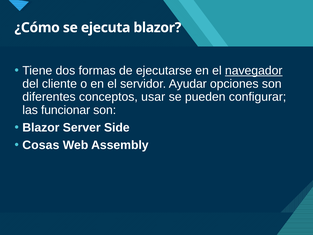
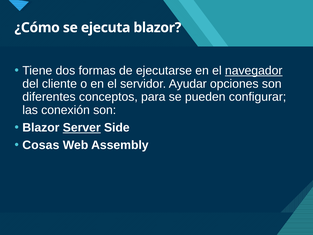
usar: usar -> para (153, 97)
funcionar: funcionar -> conexión (66, 110)
Server underline: none -> present (82, 128)
